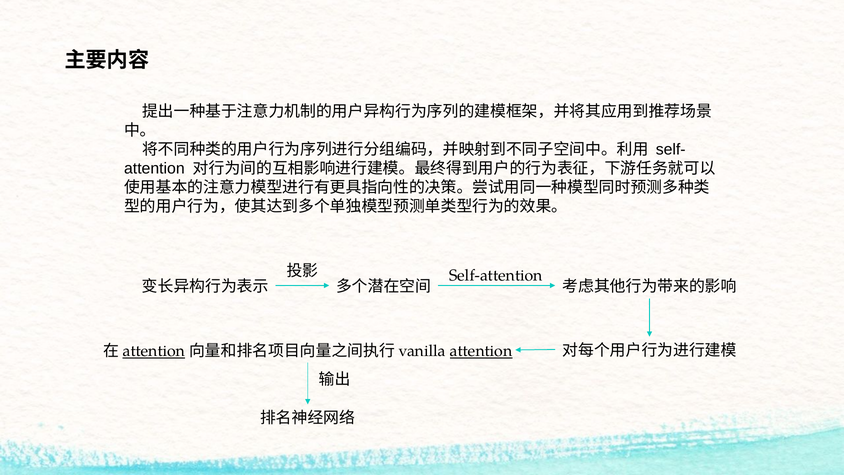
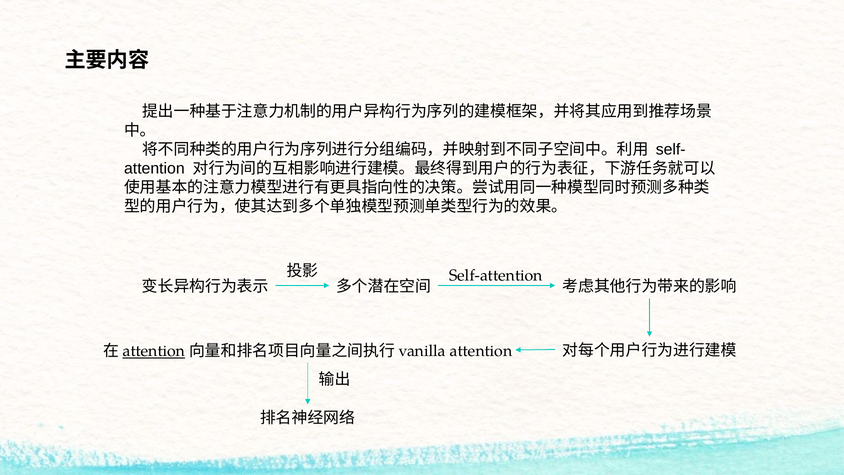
attention underline: present -> none (481, 351)
